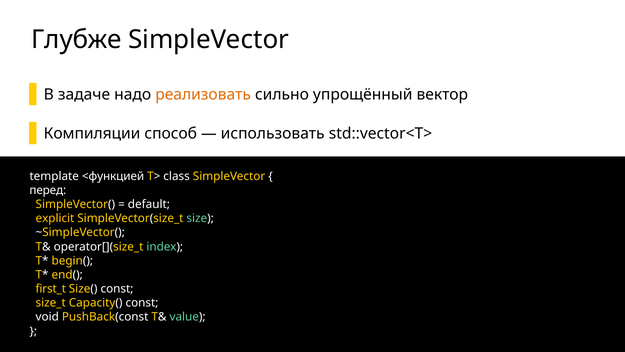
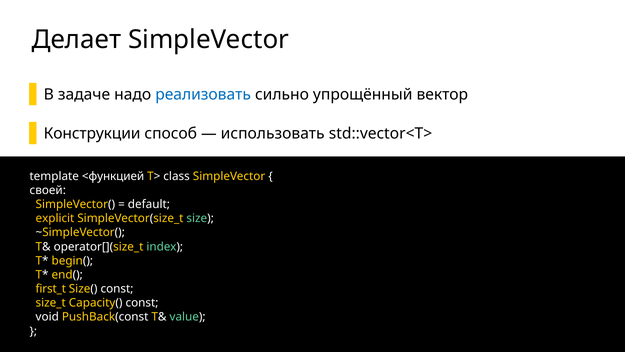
Глубже: Глубже -> Делает (76, 39)
реализовать colour: orange -> blue (203, 94)
Компиляции: Компиляции -> Конструкции (92, 133)
перед: перед -> своей (48, 190)
